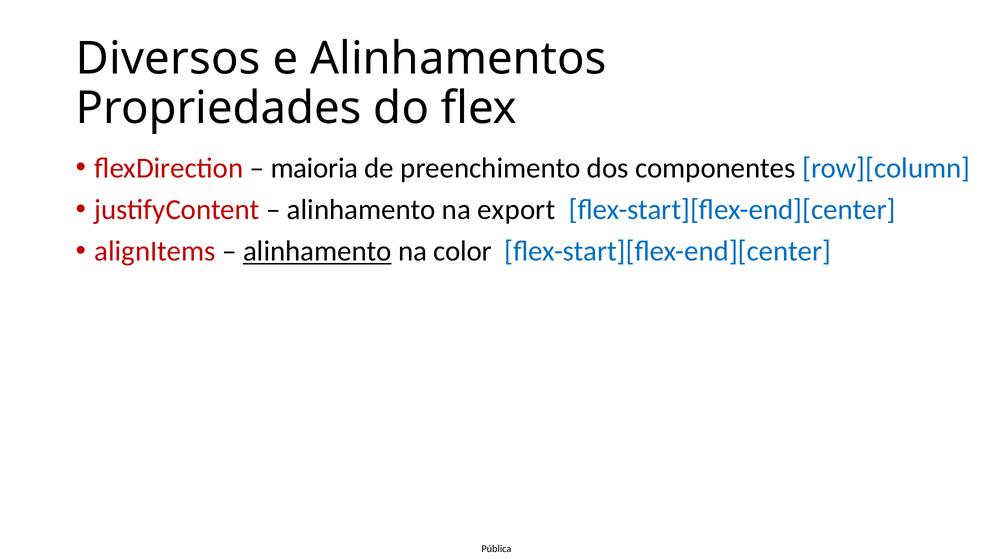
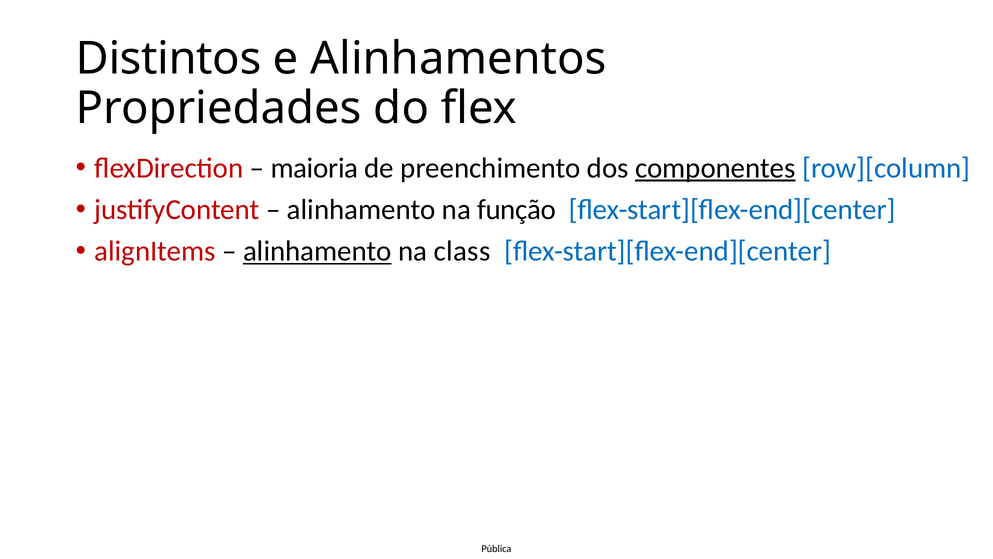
Diversos: Diversos -> Distintos (169, 59)
componentes underline: none -> present (715, 168)
export: export -> função (517, 210)
color: color -> class (462, 251)
